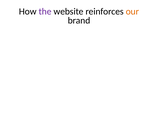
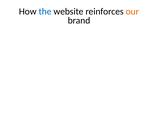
the colour: purple -> blue (45, 12)
